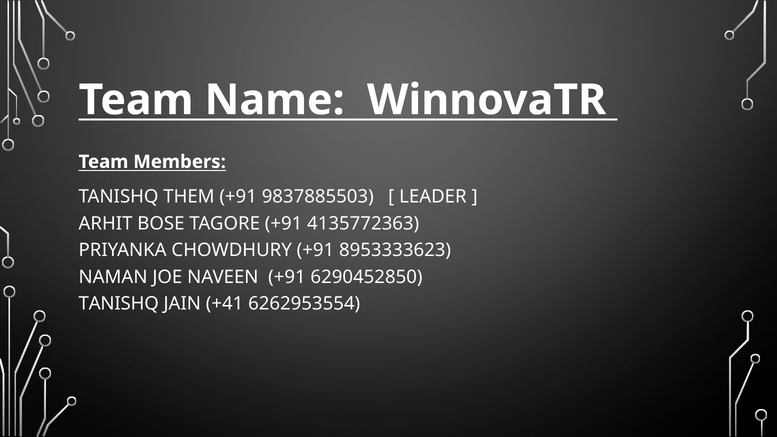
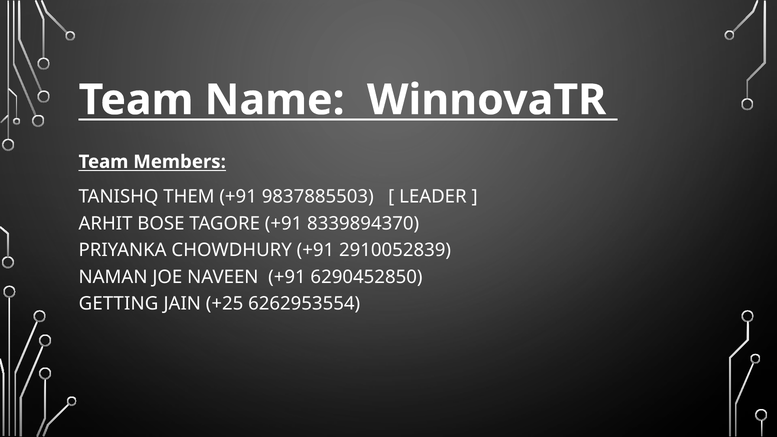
4135772363: 4135772363 -> 8339894370 (363, 223)
8953333623: 8953333623 -> 2910052839 (395, 250)
TANISHQ: TANISHQ -> GETTING (119, 304)
+41: +41 -> +25 (225, 304)
